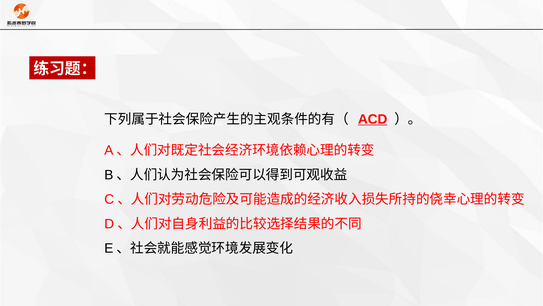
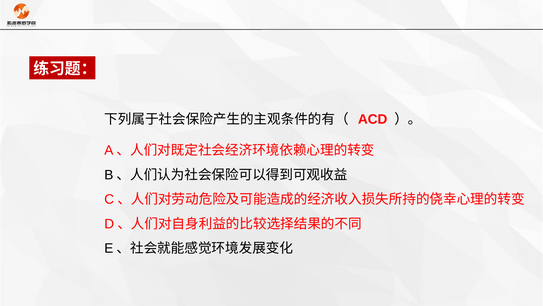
ACD underline: present -> none (373, 119)
